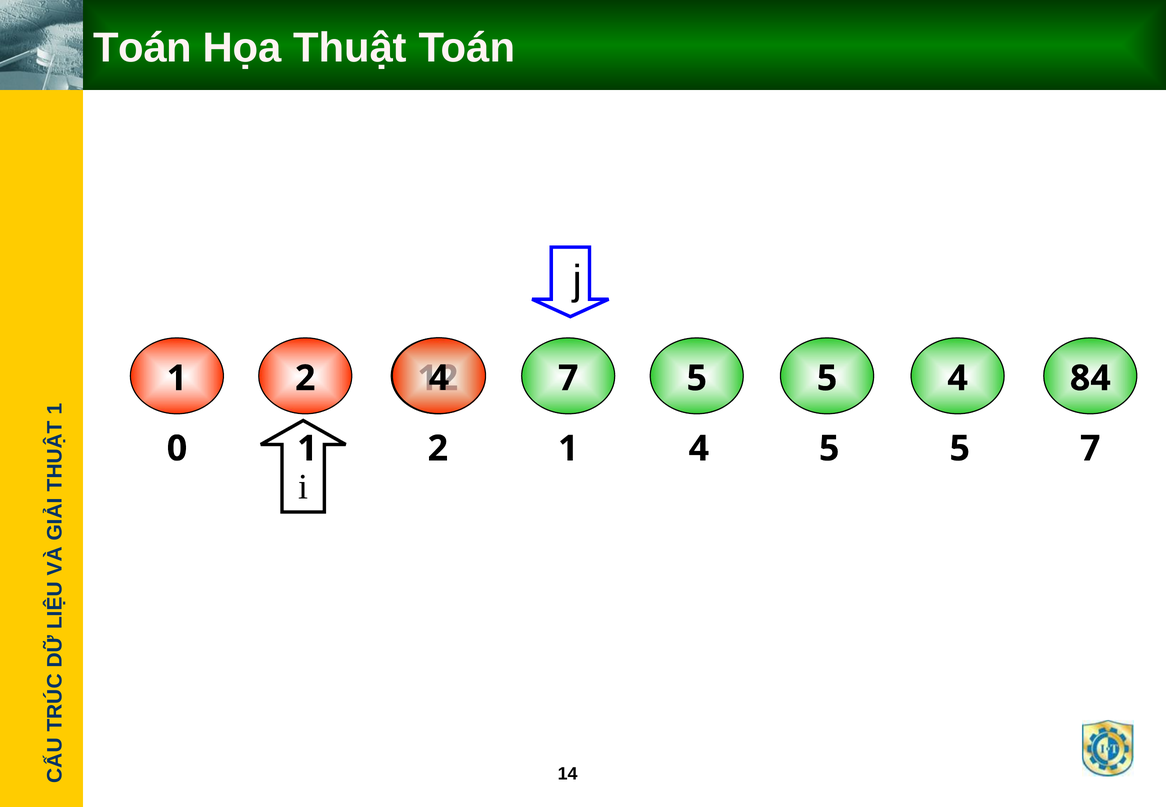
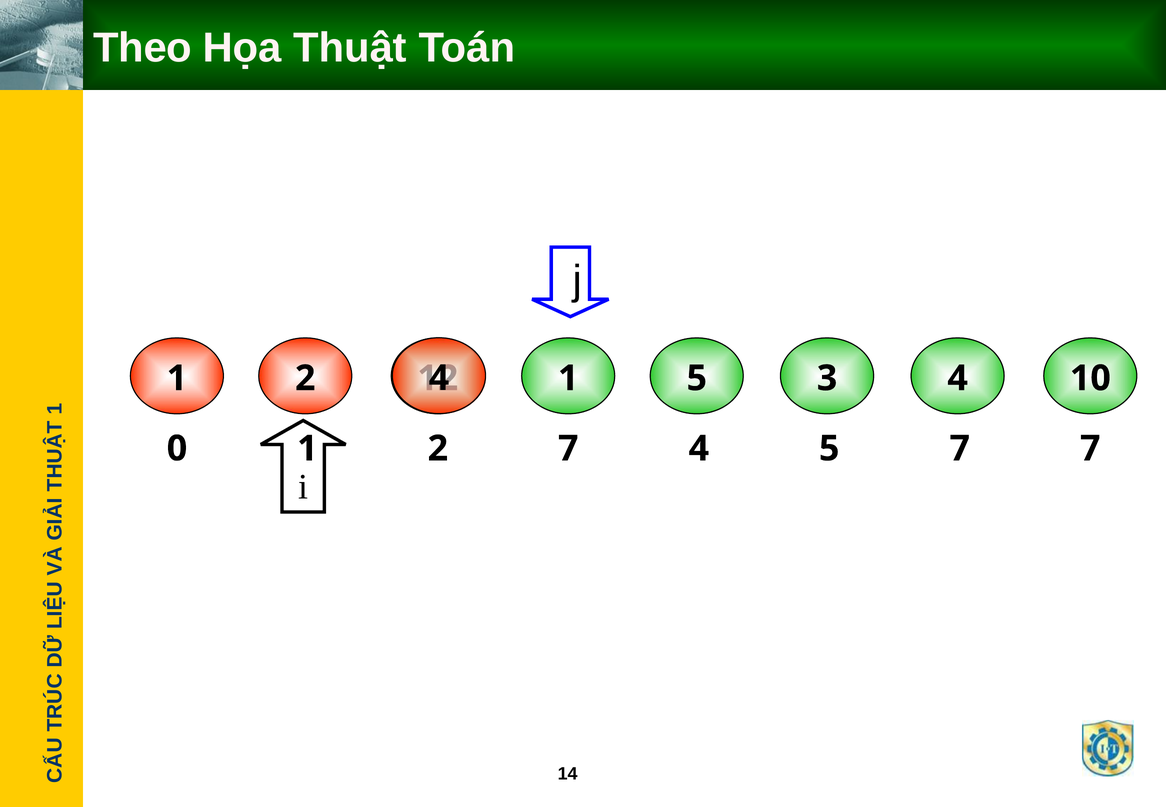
Toán: Toán -> Theo (143, 48)
7: 7 -> 1 (568, 378)
5: 5 -> 3 (827, 378)
84: 84 -> 10 (1090, 378)
2 1: 1 -> 7 (568, 449)
4 5 5: 5 -> 7 (960, 449)
